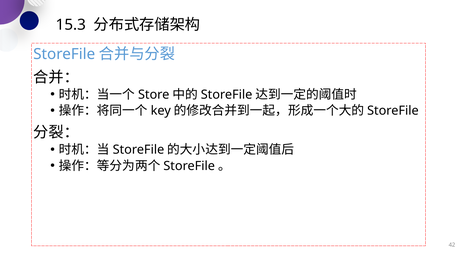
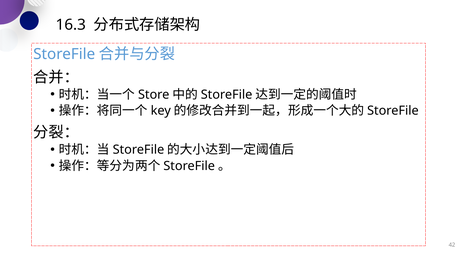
15.3: 15.3 -> 16.3 (71, 25)
